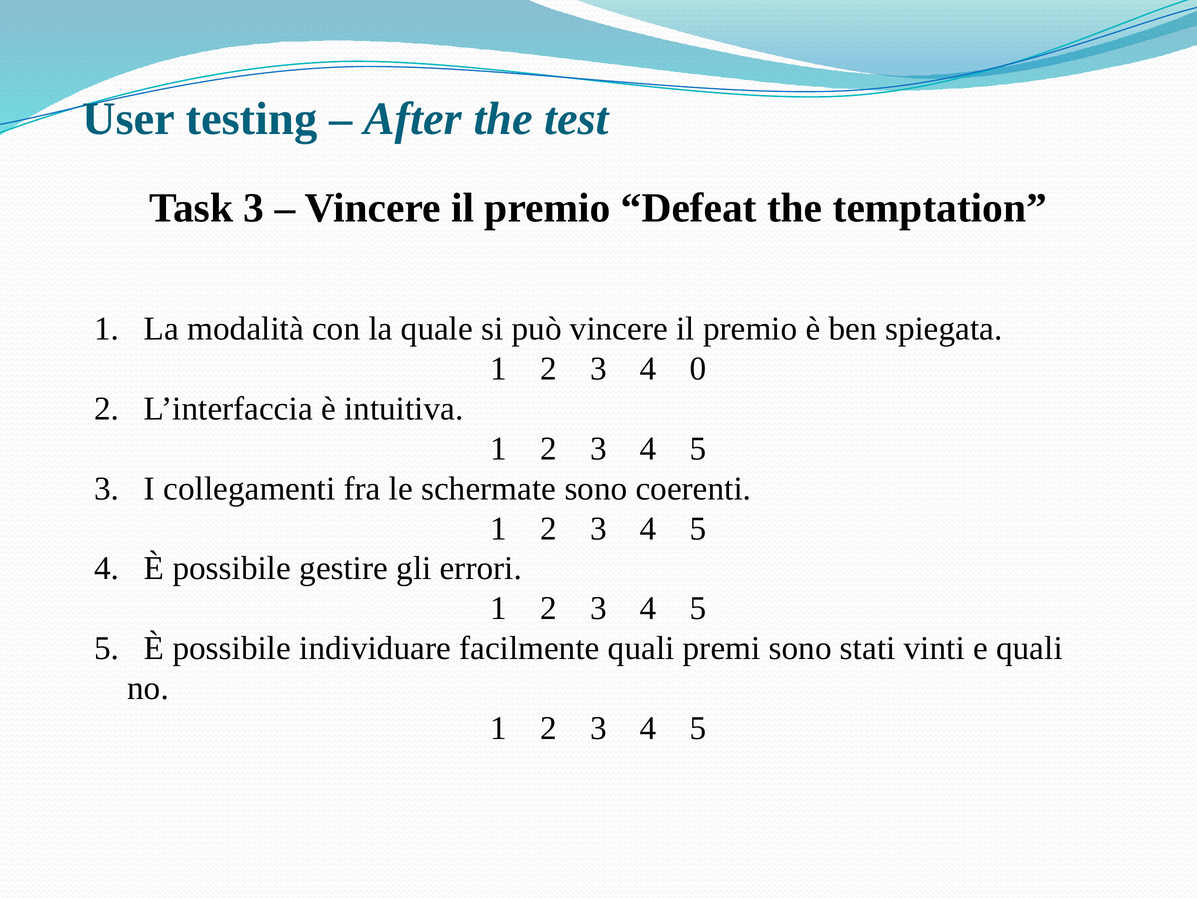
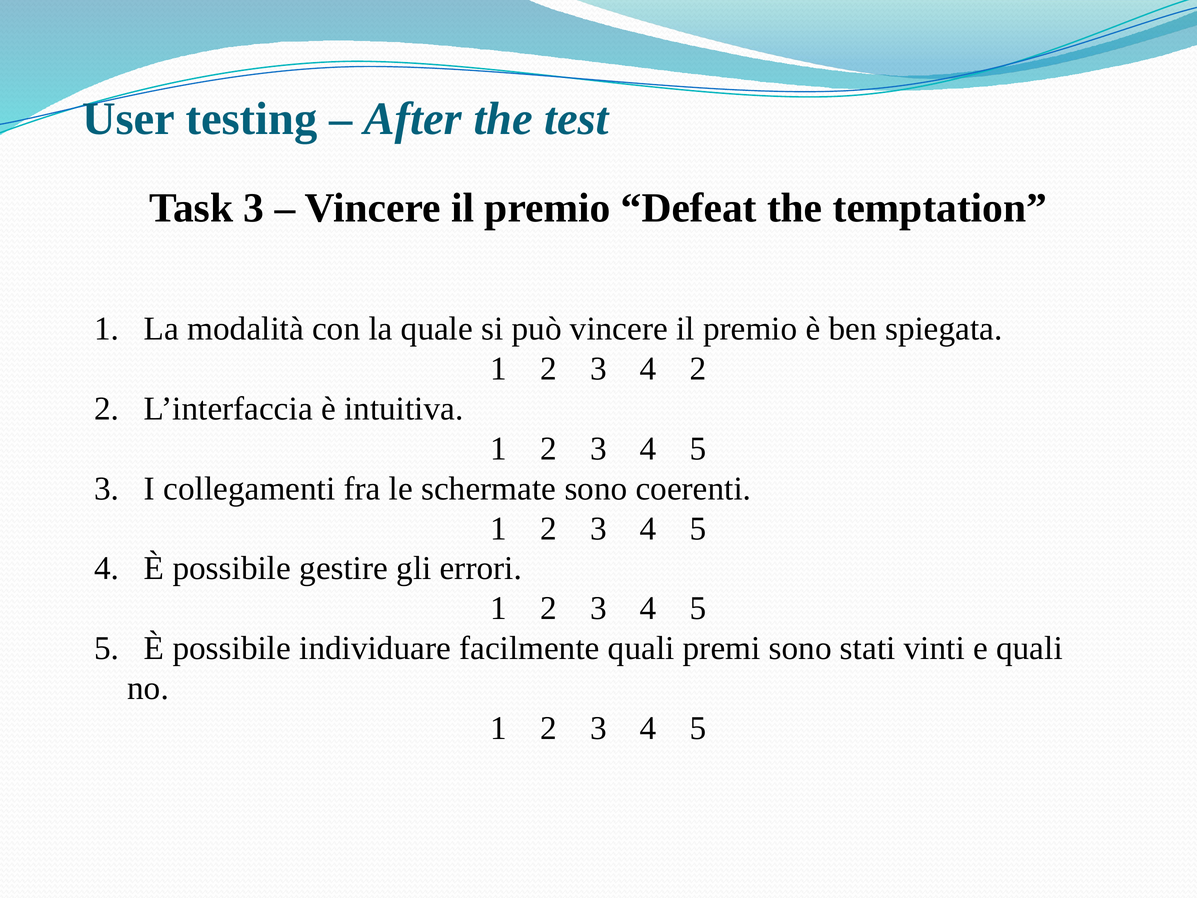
4 0: 0 -> 2 (698, 369)
